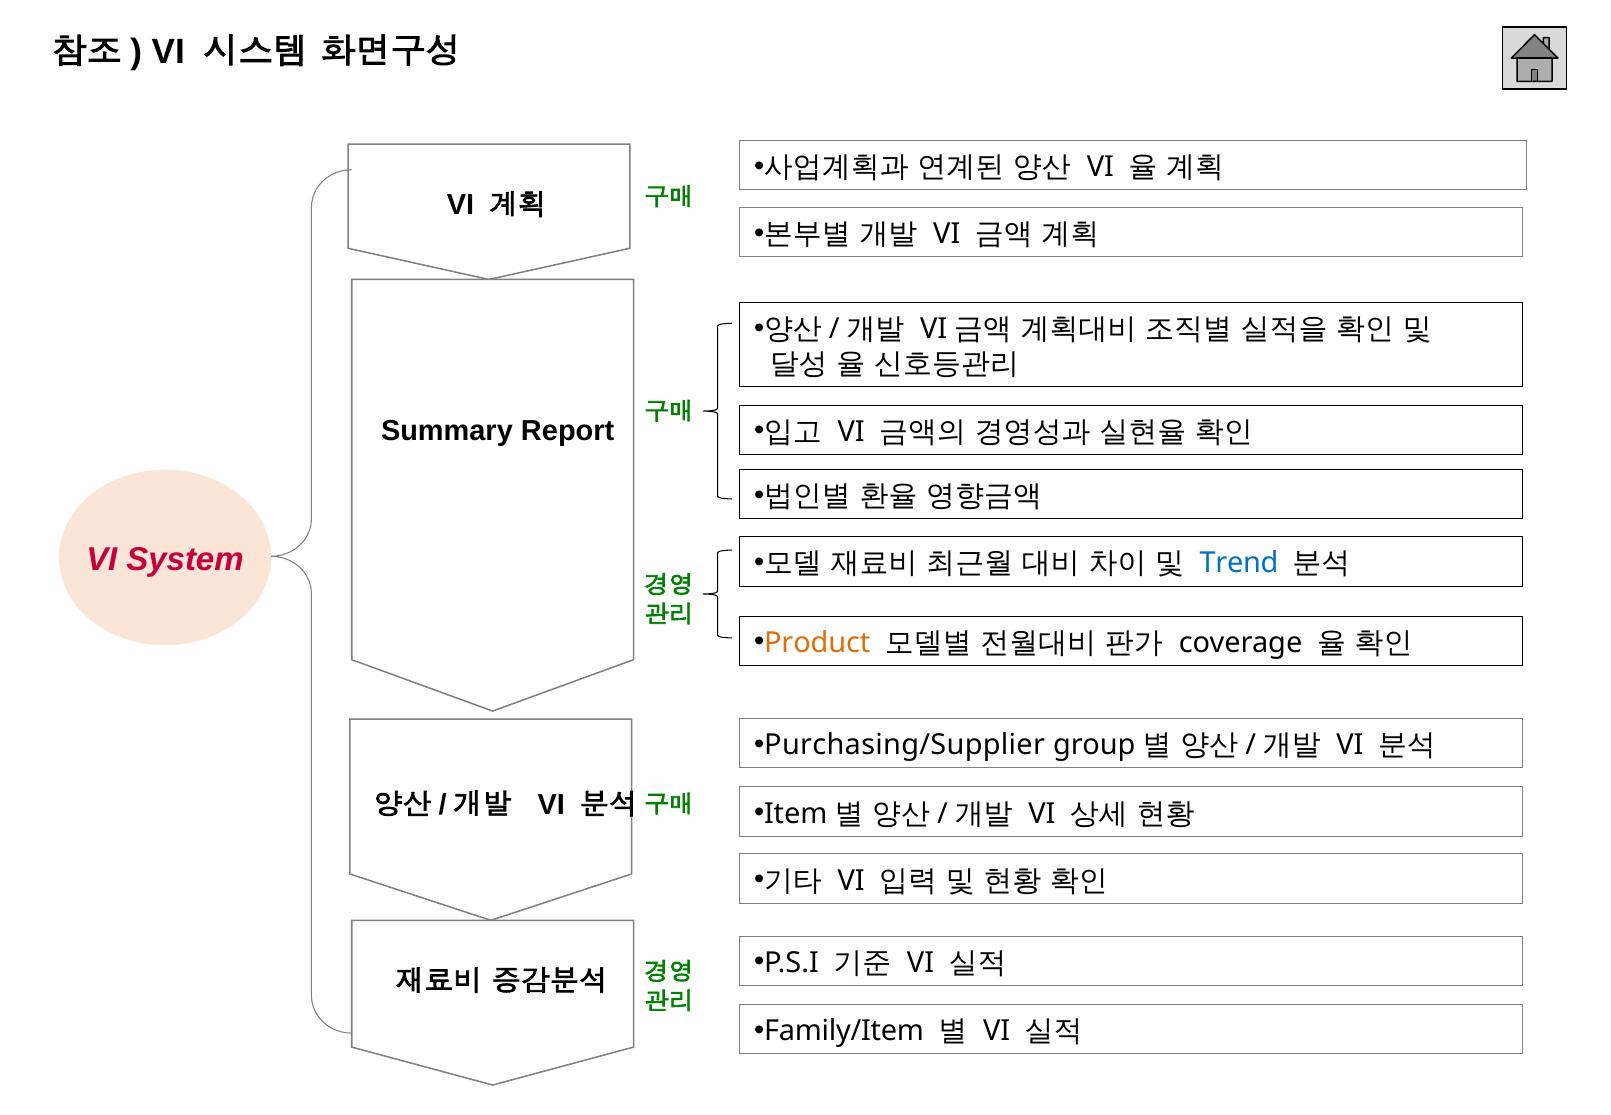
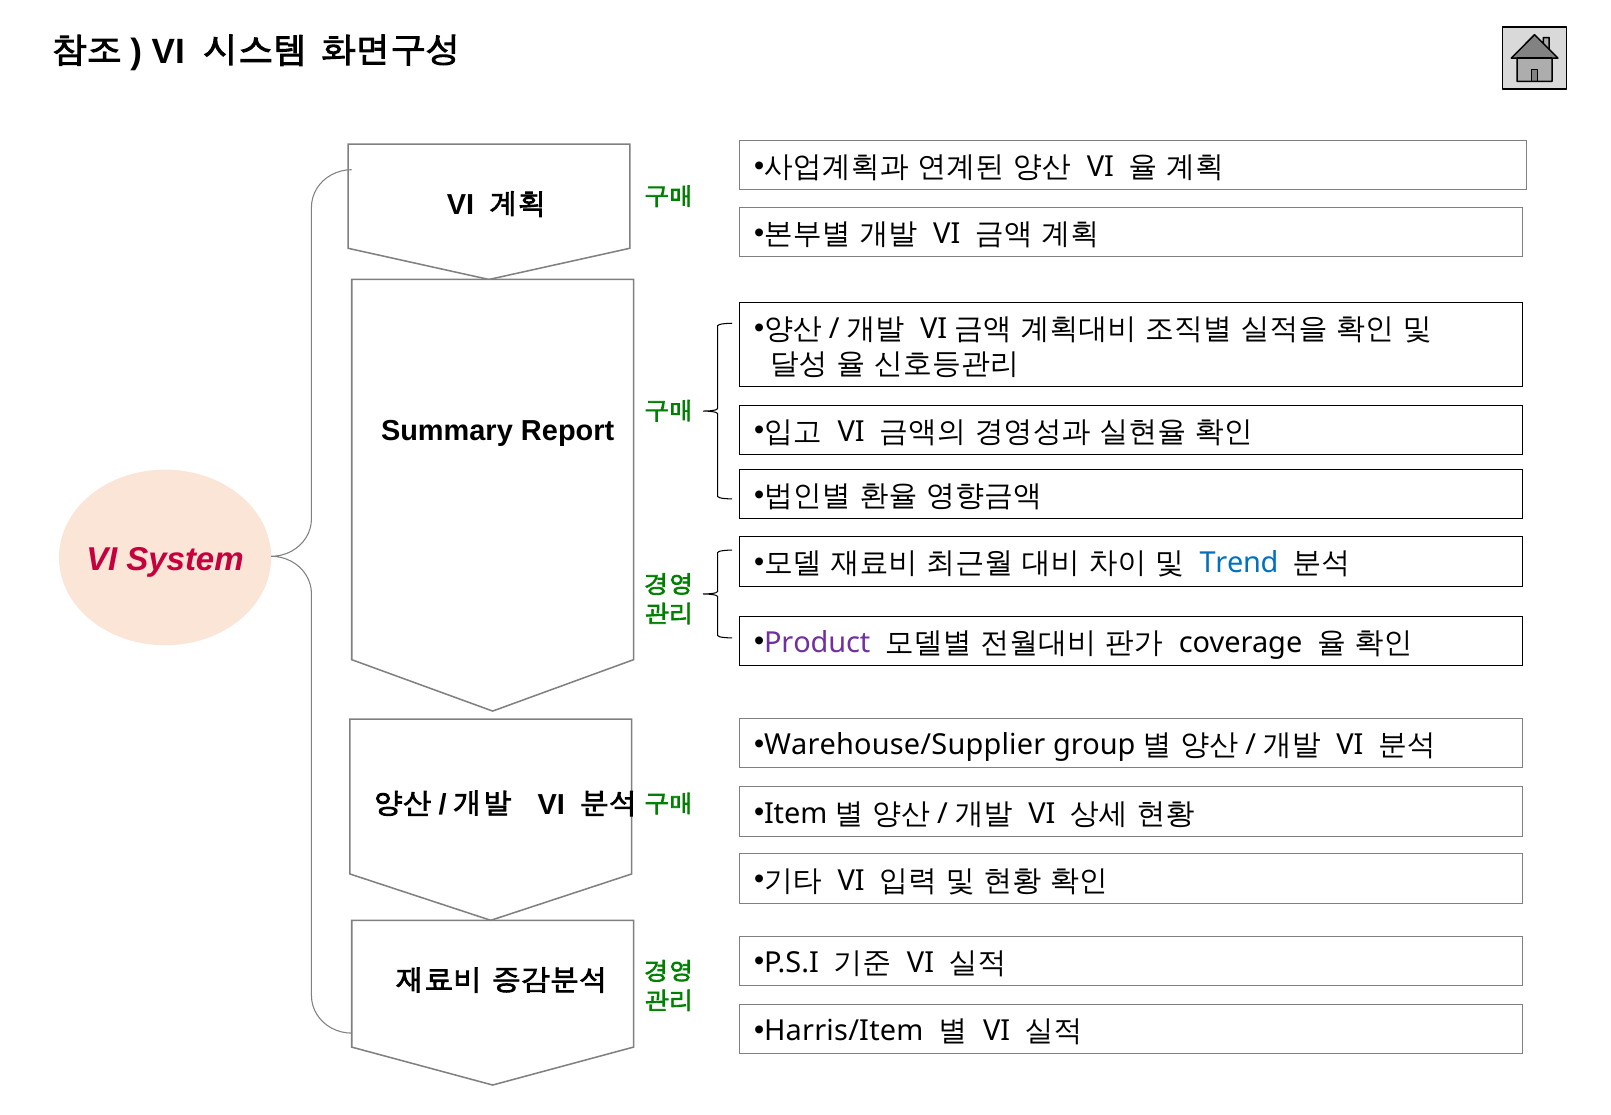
Product colour: orange -> purple (817, 643)
Purchasing/Supplier: Purchasing/Supplier -> Warehouse/Supplier (905, 745)
Family/Item: Family/Item -> Harris/Item (844, 1031)
